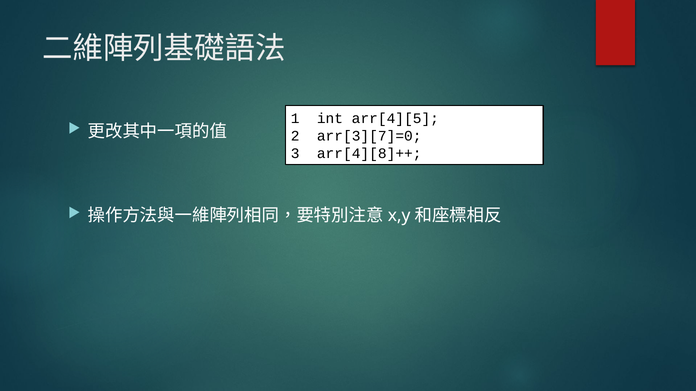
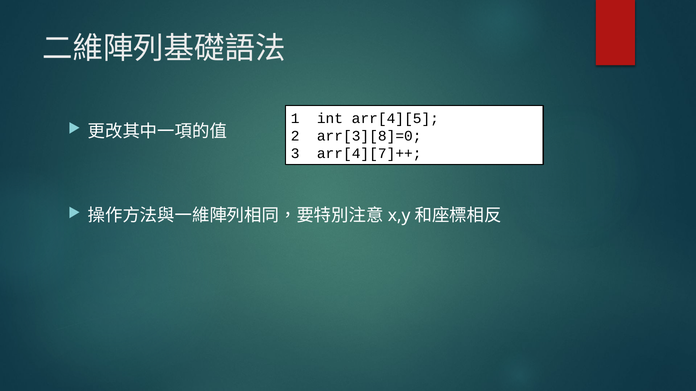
arr[3][7]=0: arr[3][7]=0 -> arr[3][8]=0 (369, 136)
arr[4][8]++: arr[4][8]++ -> arr[4][7]++ (369, 154)
